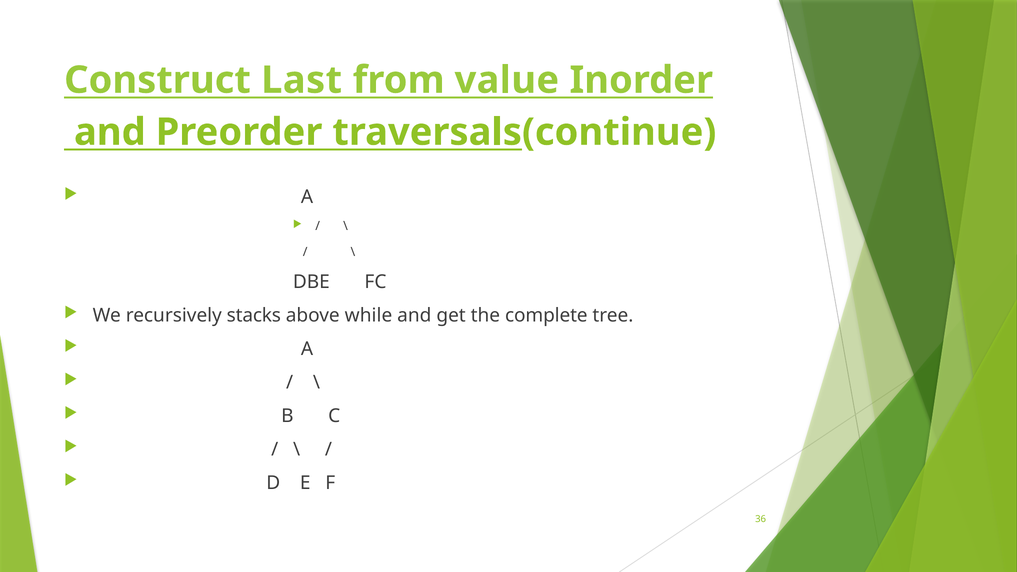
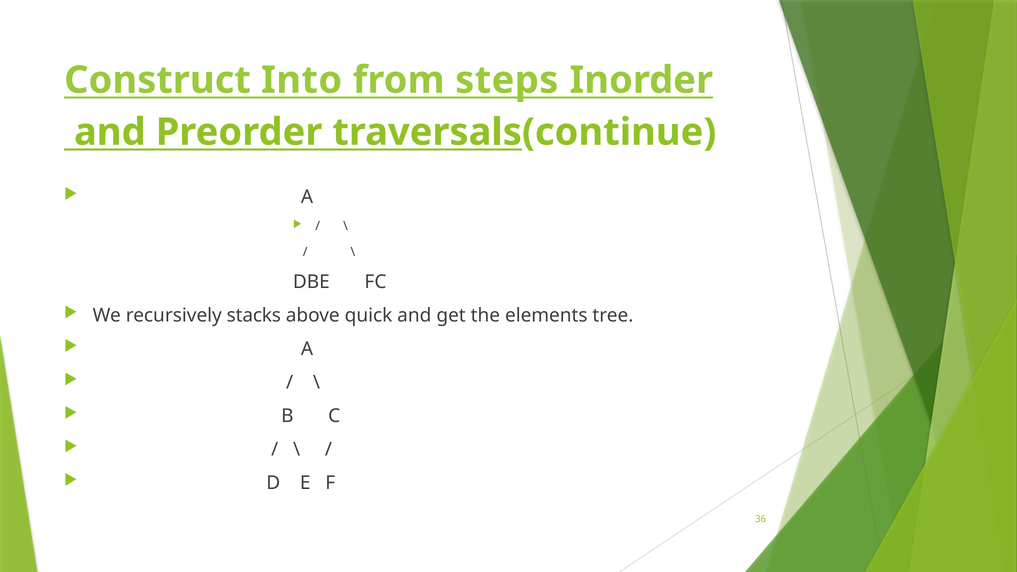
Last: Last -> Into (302, 80)
value: value -> steps (507, 80)
while: while -> quick (369, 316)
complete: complete -> elements (546, 316)
